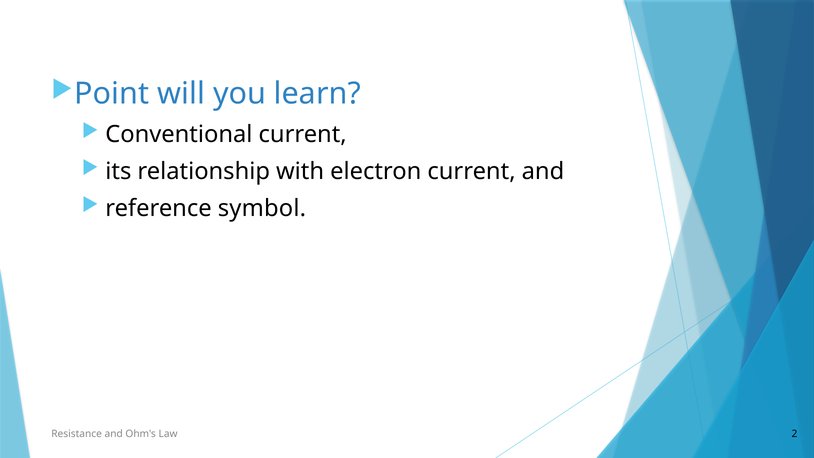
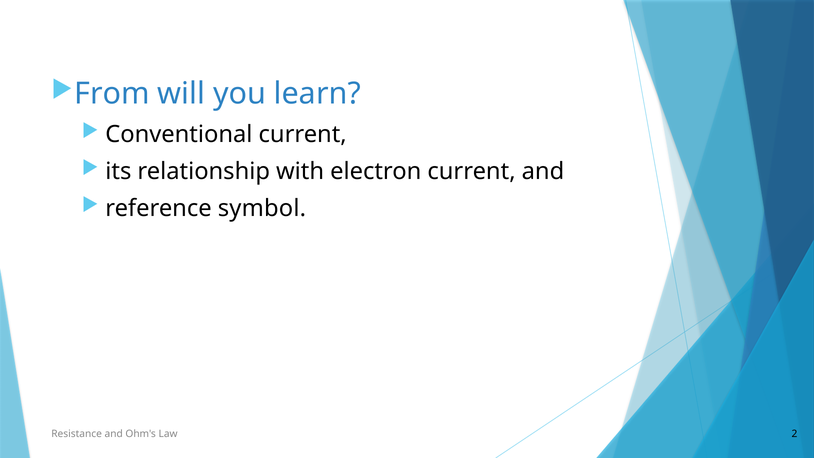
Point: Point -> From (112, 94)
